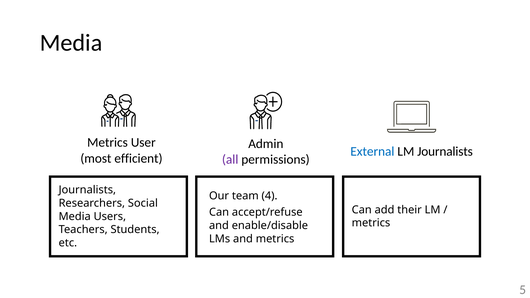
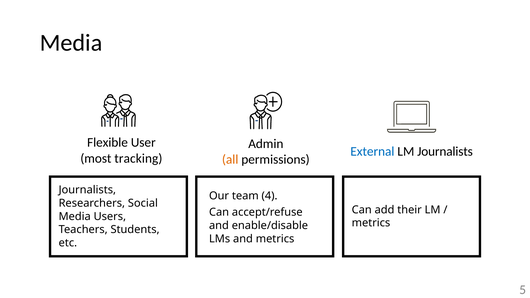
Metrics: Metrics -> Flexible (108, 143)
efficient: efficient -> tracking (138, 158)
all colour: purple -> orange (230, 160)
